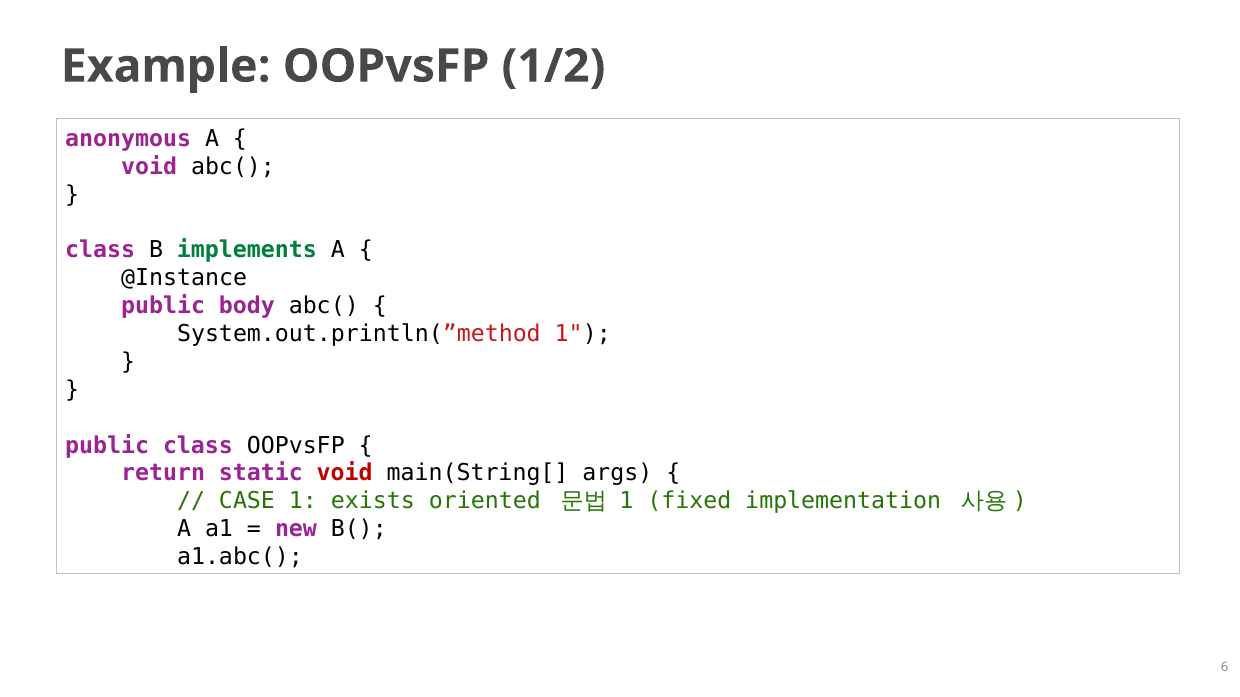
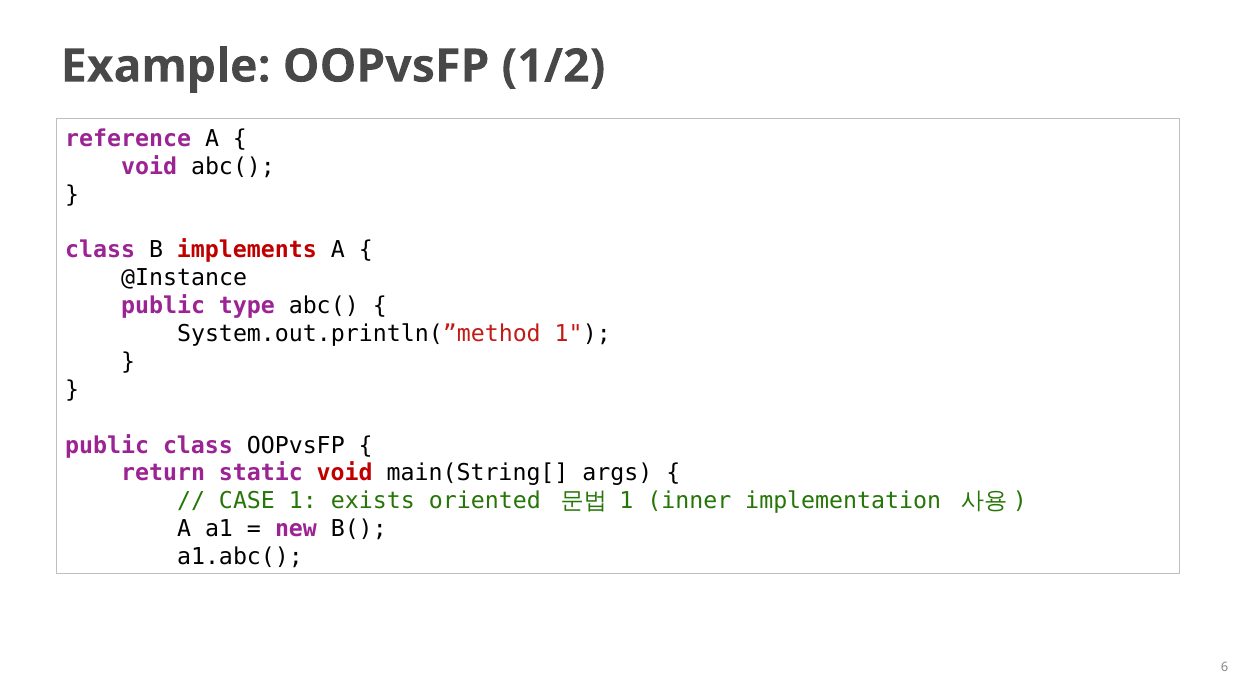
anonymous: anonymous -> reference (128, 139)
implements colour: green -> red (247, 250)
body: body -> type (247, 306)
fixed: fixed -> inner (689, 501)
